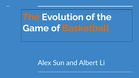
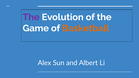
The colour: orange -> purple (31, 17)
